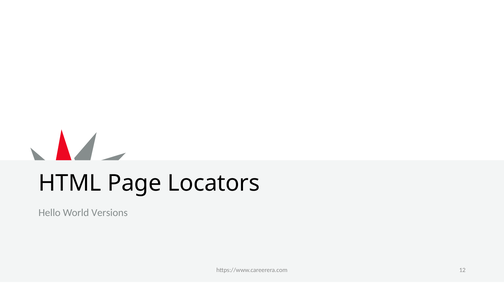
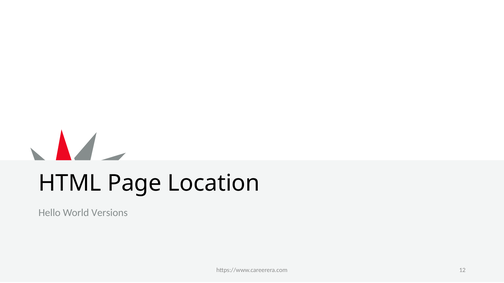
Locators: Locators -> Location (214, 184)
